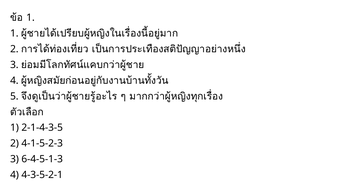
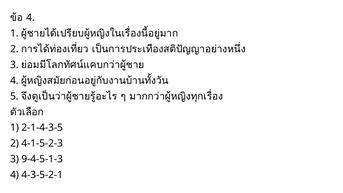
1: 1 -> 4 (30, 18)
6-4-5-1-3: 6-4-5-1-3 -> 9-4-5-1-3 (42, 159)
